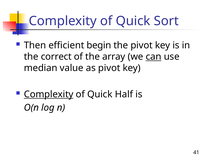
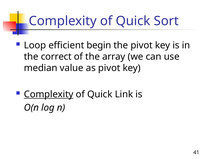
Then: Then -> Loop (35, 45)
can underline: present -> none (154, 57)
Half: Half -> Link (124, 94)
